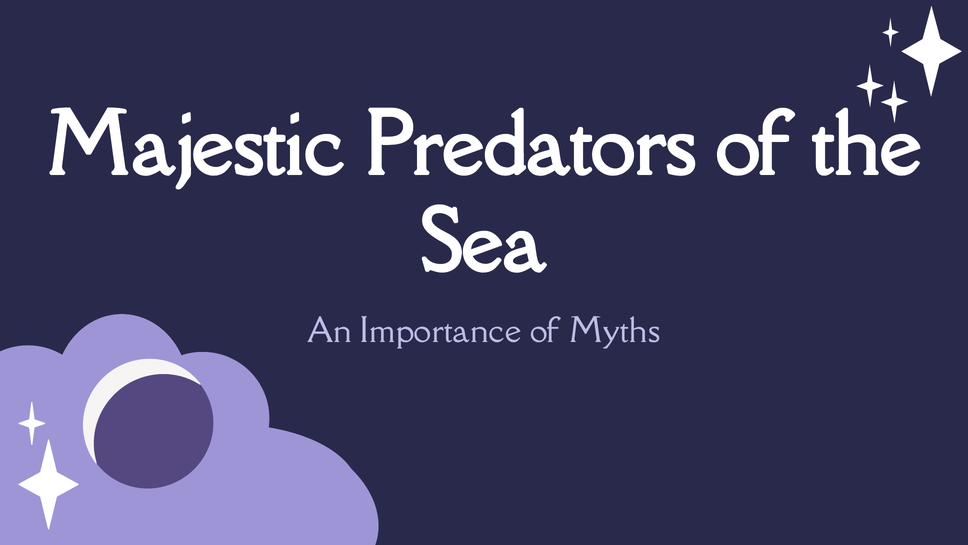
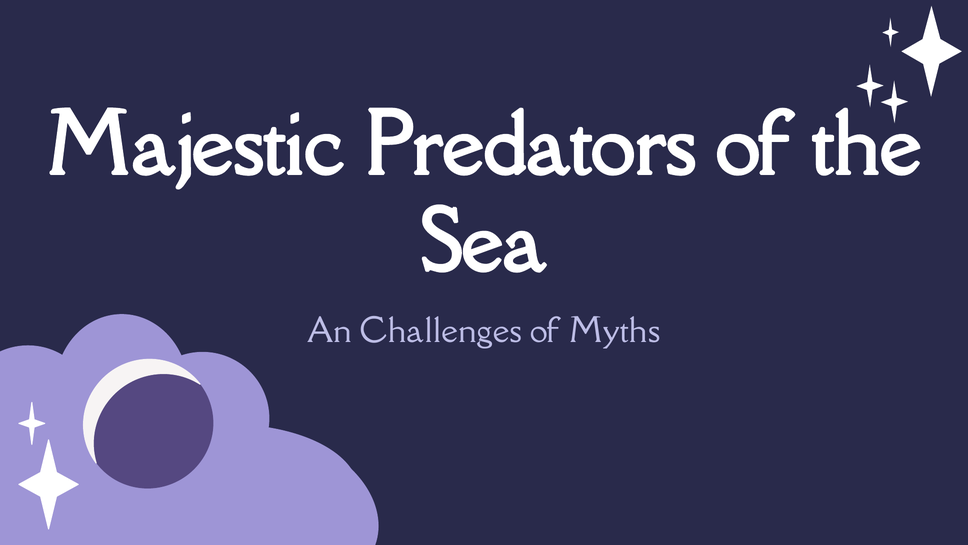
Importance: Importance -> Challenges (441, 331)
